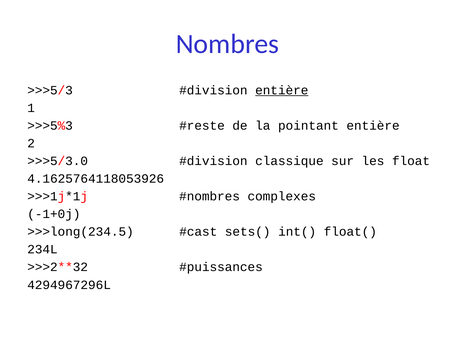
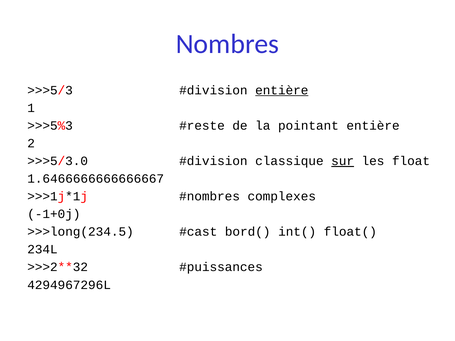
sur underline: none -> present (343, 161)
4.1625764118053926: 4.1625764118053926 -> 1.6466666666666667 (96, 179)
sets(: sets( -> bord( (248, 232)
